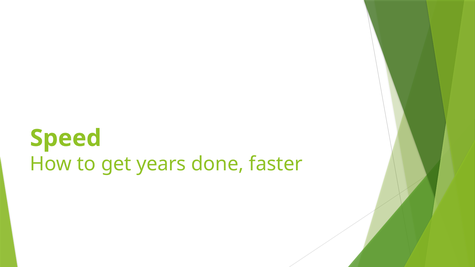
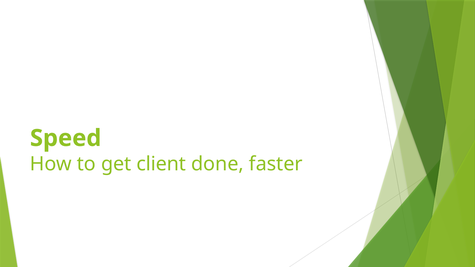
years: years -> client (161, 164)
